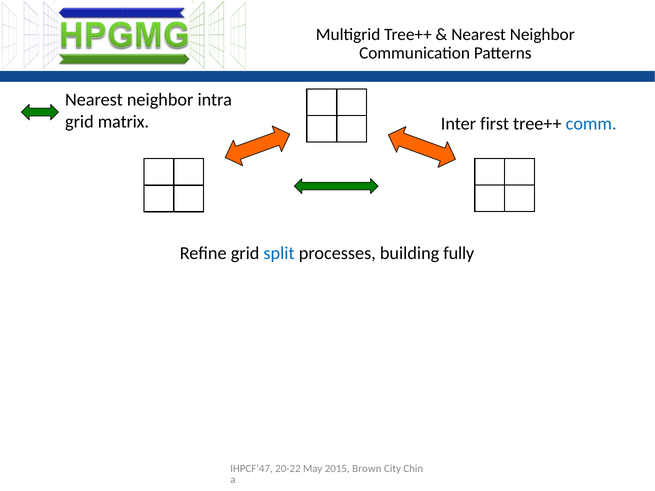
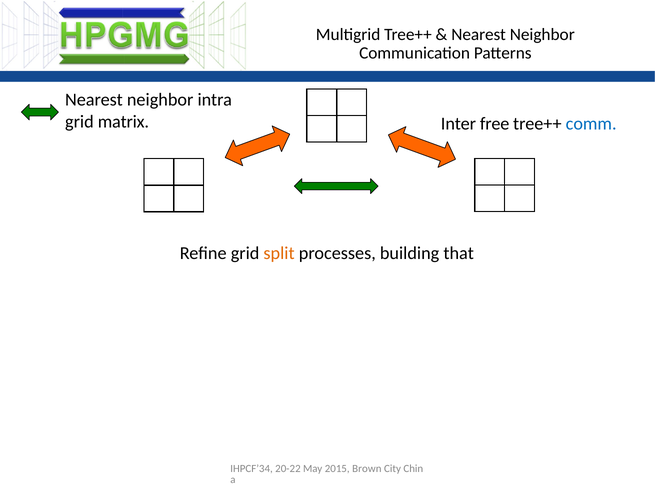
first: first -> free (495, 124)
split colour: blue -> orange (279, 254)
fully: fully -> that (459, 254)
IHPCF’47: IHPCF’47 -> IHPCF’34 (252, 469)
